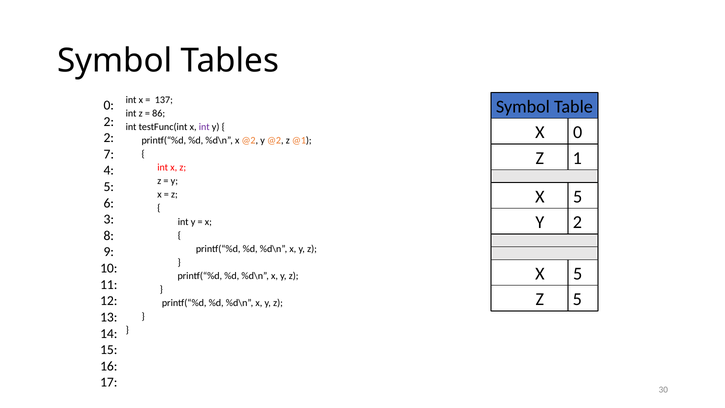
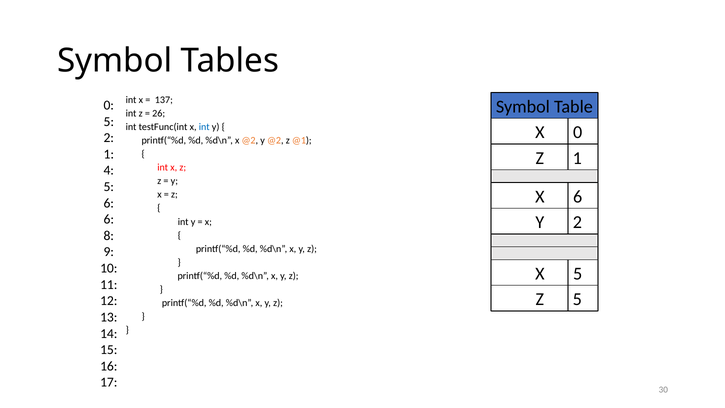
86: 86 -> 26 (159, 113)
2: 2 -> 5 (109, 122)
int colour: purple -> blue (204, 127)
7: 7 -> 1 (109, 154)
5: 5 -> 6 (578, 197)
3: 3 -> 6 (109, 219)
